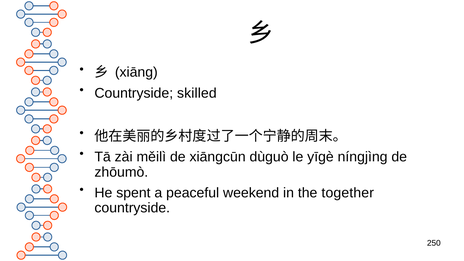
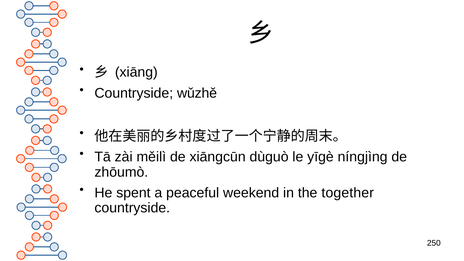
skilled: skilled -> wǔzhě (197, 93)
